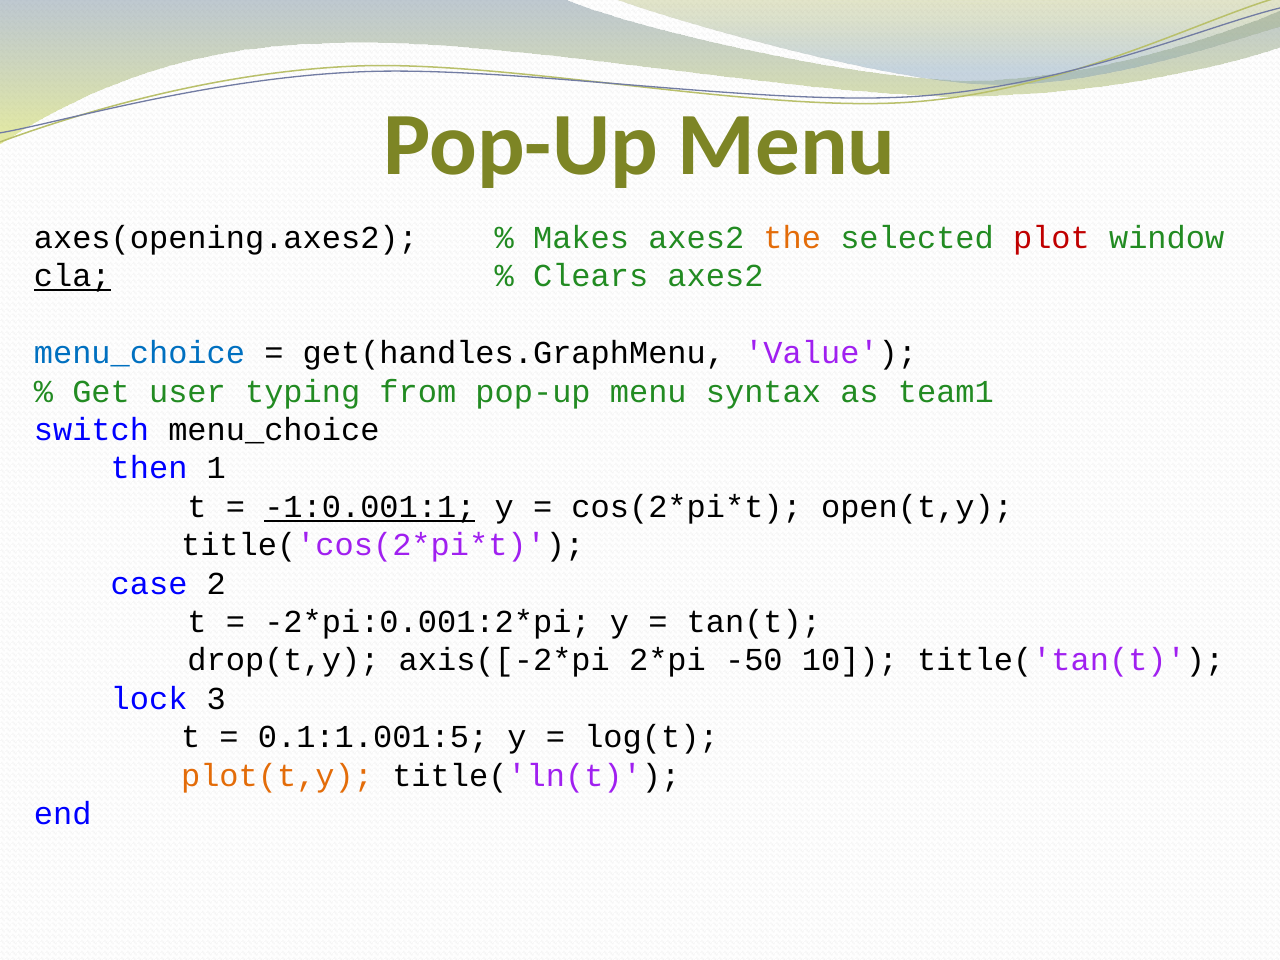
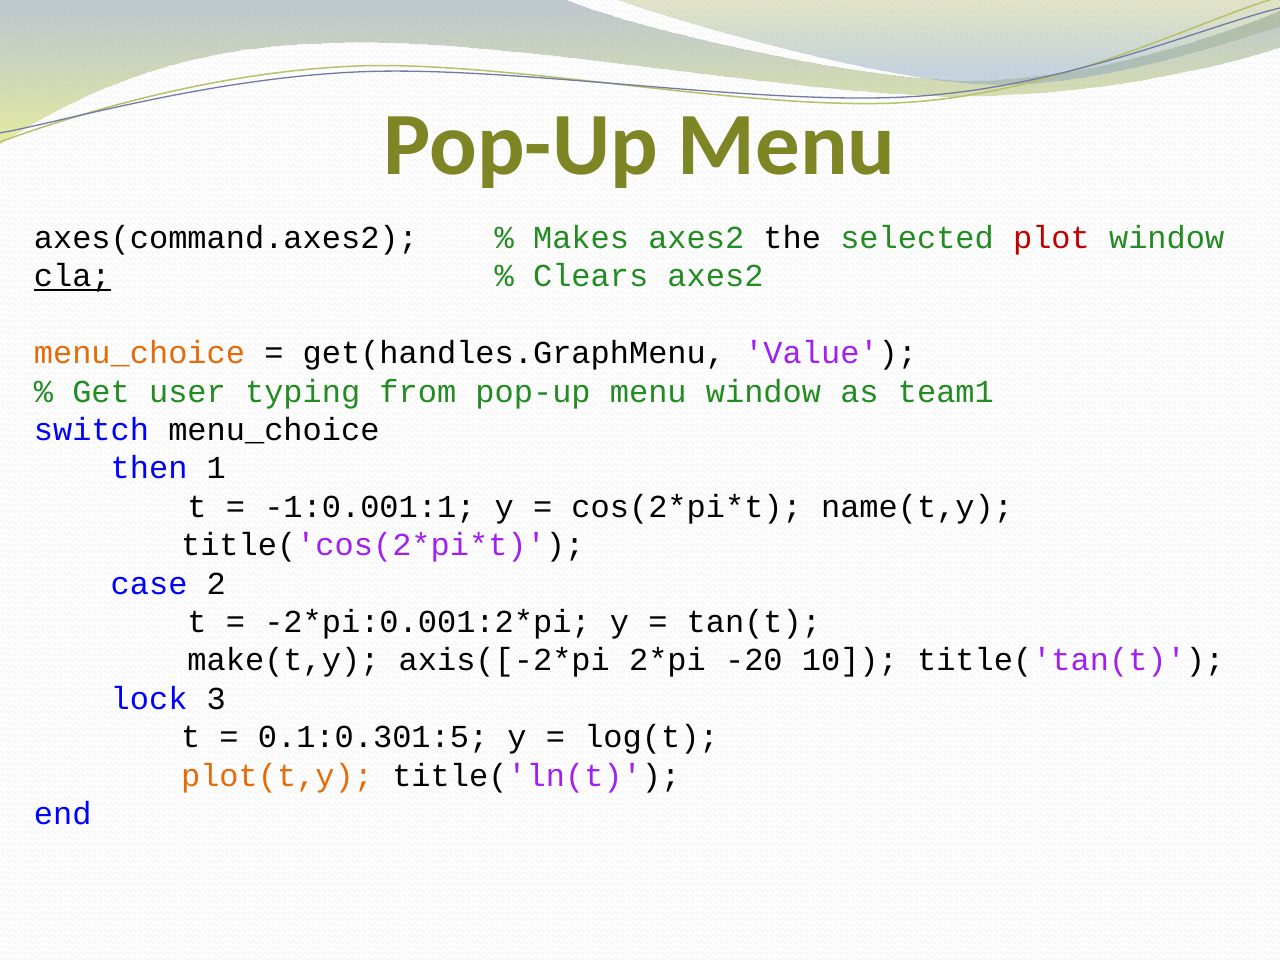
axes(opening.axes2: axes(opening.axes2 -> axes(command.axes2 (226, 238)
the colour: orange -> black (792, 238)
menu_choice colour: blue -> orange (139, 353)
menu syntax: syntax -> window (763, 392)
-1:0.001:1 underline: present -> none (370, 507)
open(t,y: open(t,y -> name(t,y (917, 507)
drop(t,y: drop(t,y -> make(t,y (283, 660)
-50: -50 -> -20 (754, 660)
0.1:1.001:5: 0.1:1.001:5 -> 0.1:0.301:5 (373, 737)
